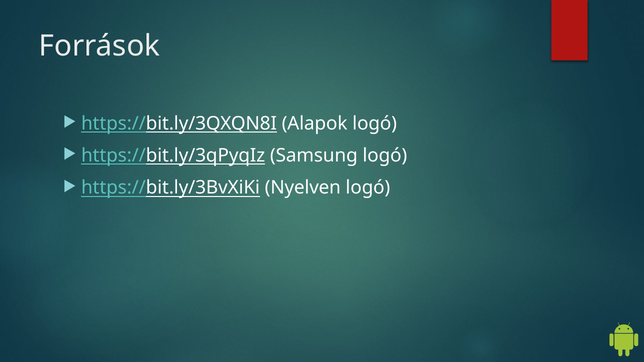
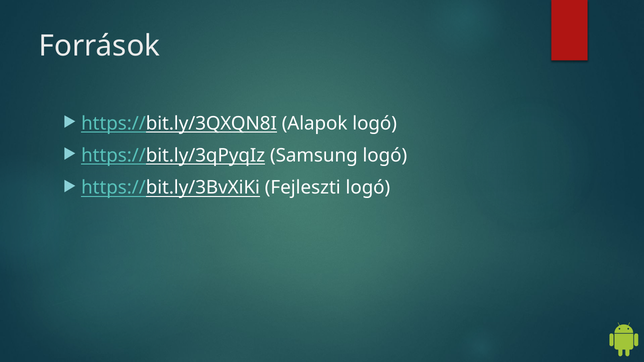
Nyelven: Nyelven -> Fejleszti (303, 188)
